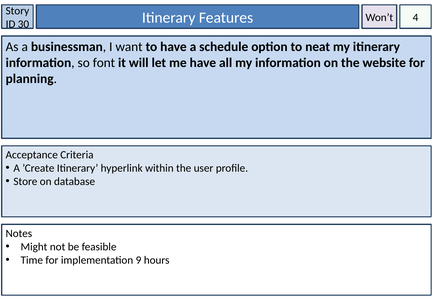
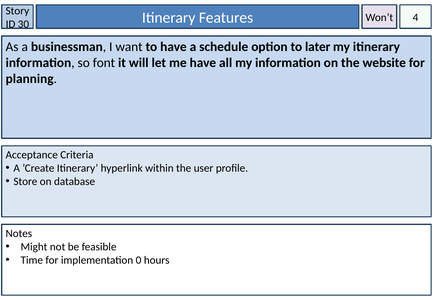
neat: neat -> later (318, 47)
9: 9 -> 0 (138, 260)
